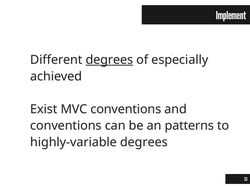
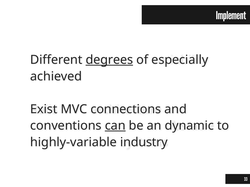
MVC conventions: conventions -> connections (126, 110)
can underline: none -> present (115, 126)
patterns: patterns -> dynamic (189, 126)
highly-variable degrees: degrees -> industry (144, 143)
